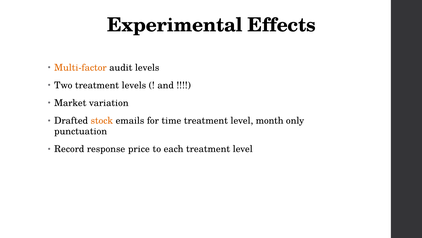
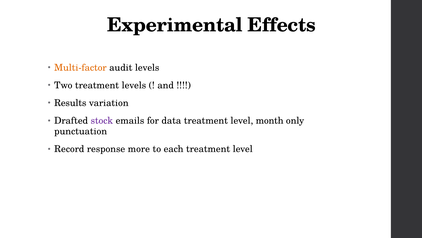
Market: Market -> Results (70, 103)
stock colour: orange -> purple (102, 120)
time: time -> data (171, 120)
price: price -> more (139, 149)
